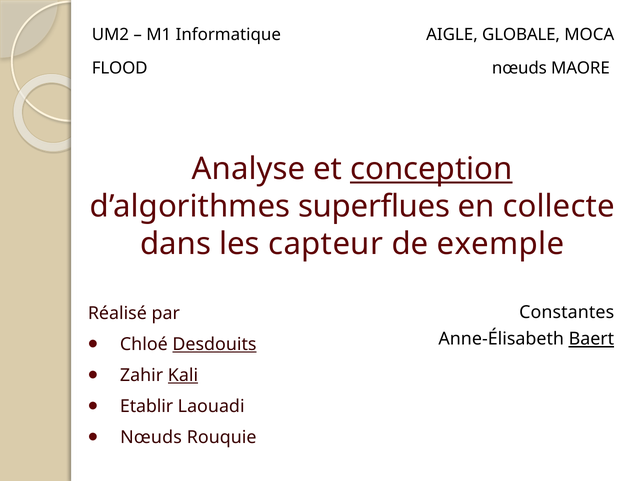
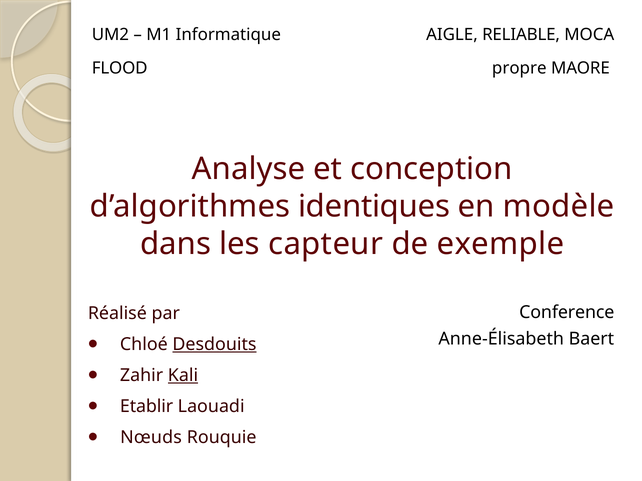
GLOBALE: GLOBALE -> RELIABLE (521, 35)
nœuds: nœuds -> propre (519, 68)
conception underline: present -> none (431, 169)
superflues: superflues -> identiques (374, 207)
collecte: collecte -> modèle (559, 207)
Constantes: Constantes -> Conference (567, 313)
Baert underline: present -> none (591, 339)
